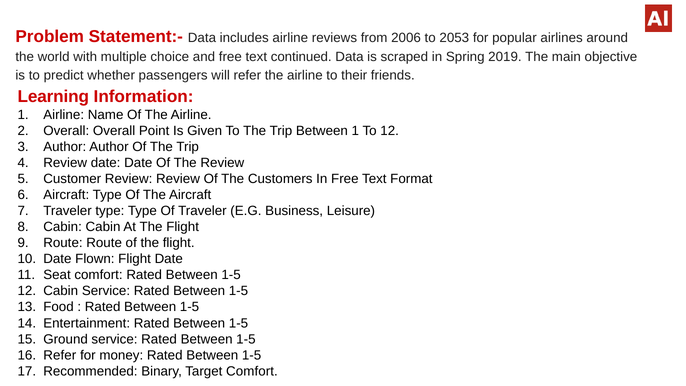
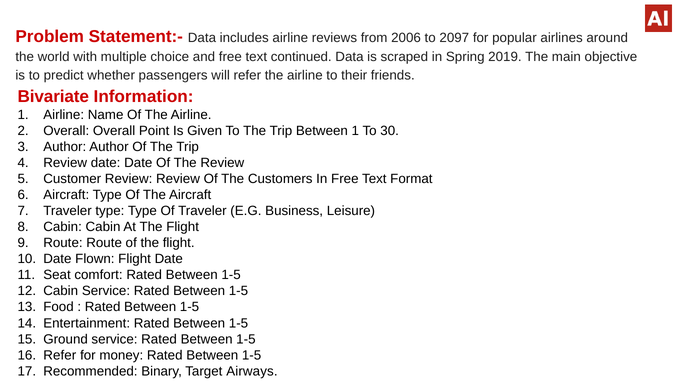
2053: 2053 -> 2097 (454, 38)
Learning: Learning -> Bivariate (53, 97)
To 12: 12 -> 30 (390, 131)
Target Comfort: Comfort -> Airways (252, 371)
